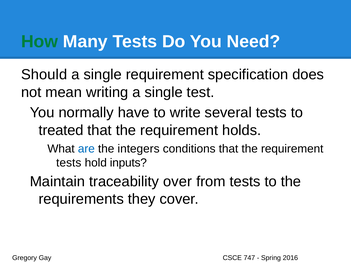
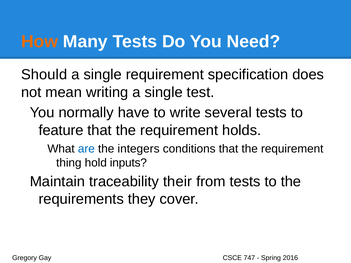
How colour: green -> orange (40, 42)
treated: treated -> feature (61, 130)
tests: tests -> thing (69, 163)
over: over -> their (178, 182)
